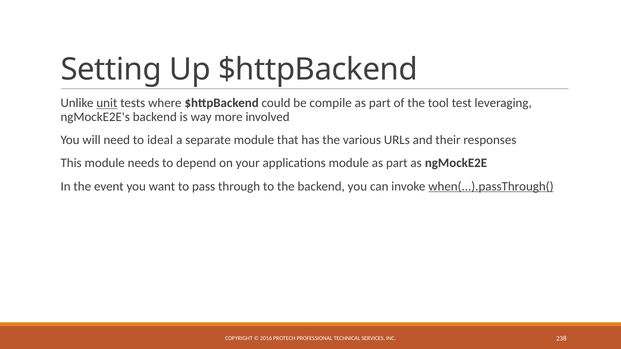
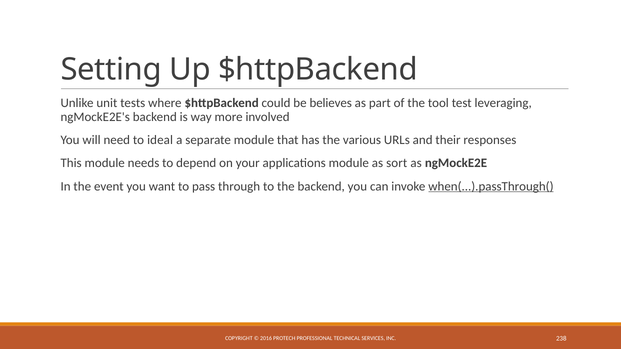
unit underline: present -> none (107, 103)
compile: compile -> believes (331, 103)
module as part: part -> sort (397, 163)
